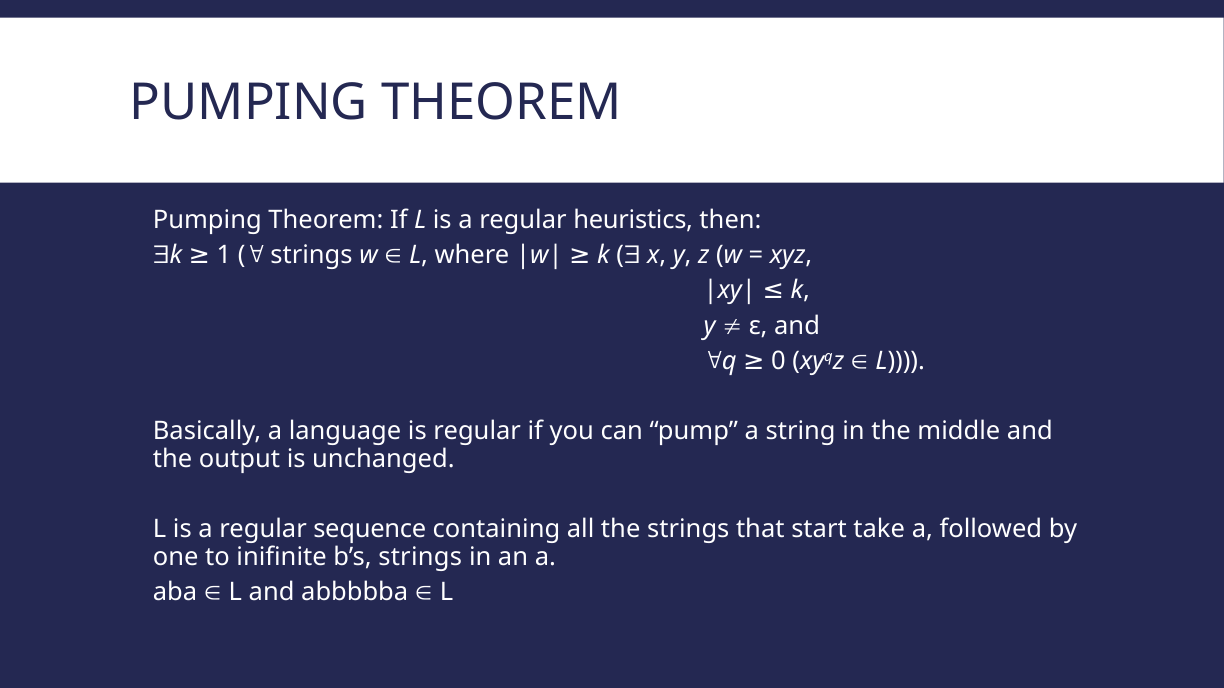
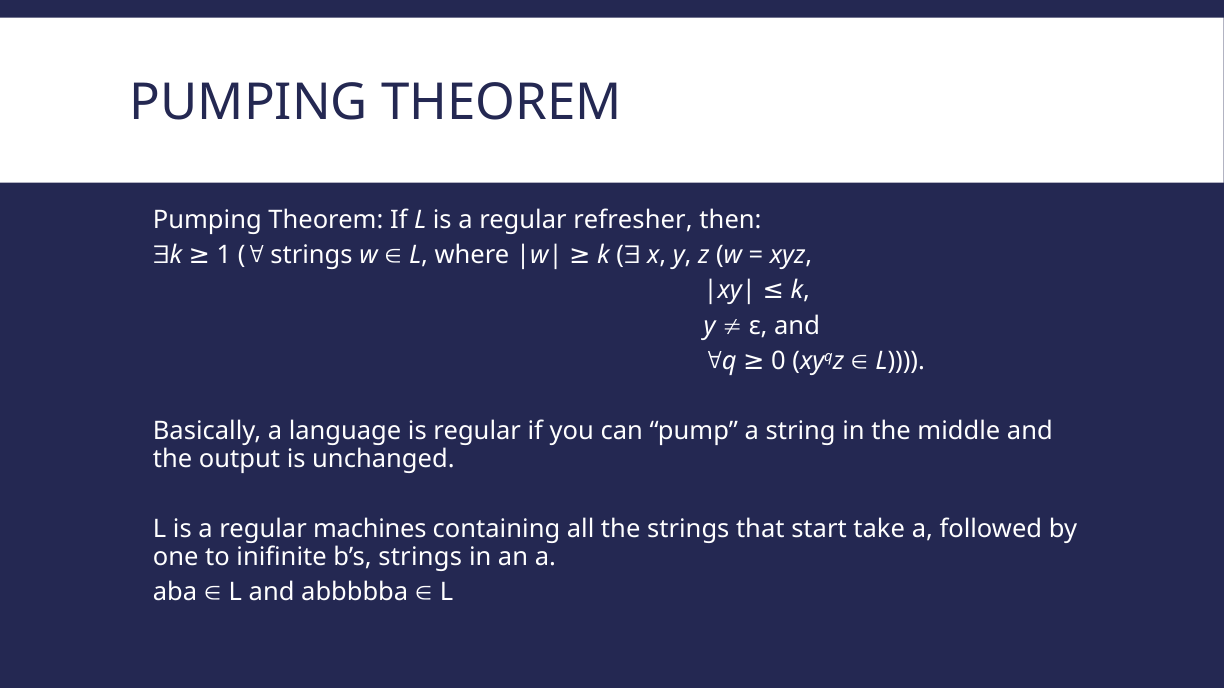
heuristics: heuristics -> refresher (633, 220)
sequence: sequence -> machines (370, 530)
